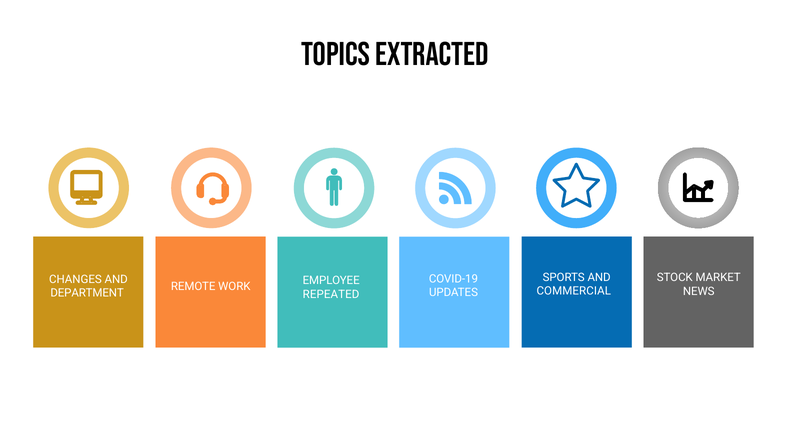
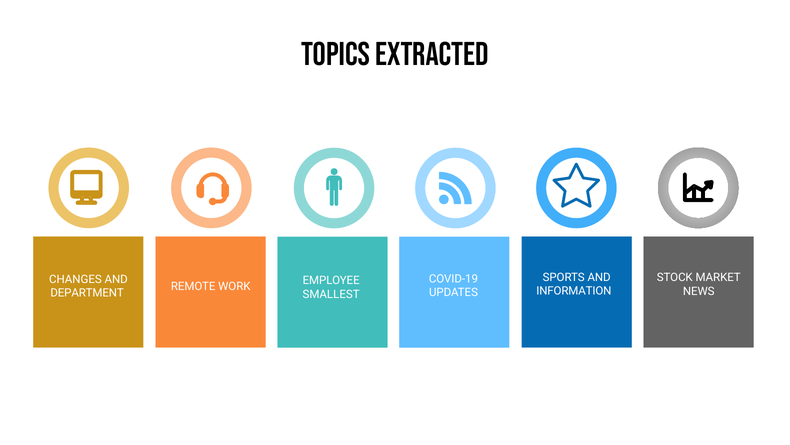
COMMERCIAL: COMMERCIAL -> INFORMATION (574, 291)
REPEATED: REPEATED -> SMALLEST (331, 294)
